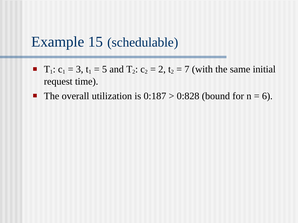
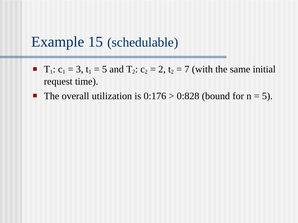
0:187: 0:187 -> 0:176 (155, 96)
6: 6 -> 5 (267, 96)
